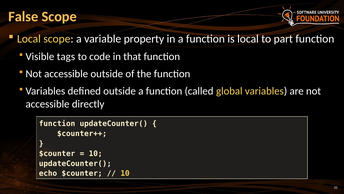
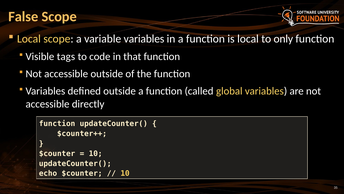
variable property: property -> variables (144, 39)
part: part -> only (283, 39)
